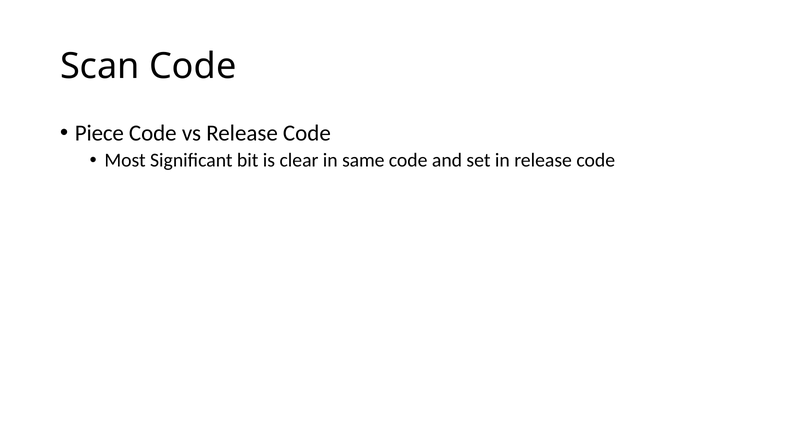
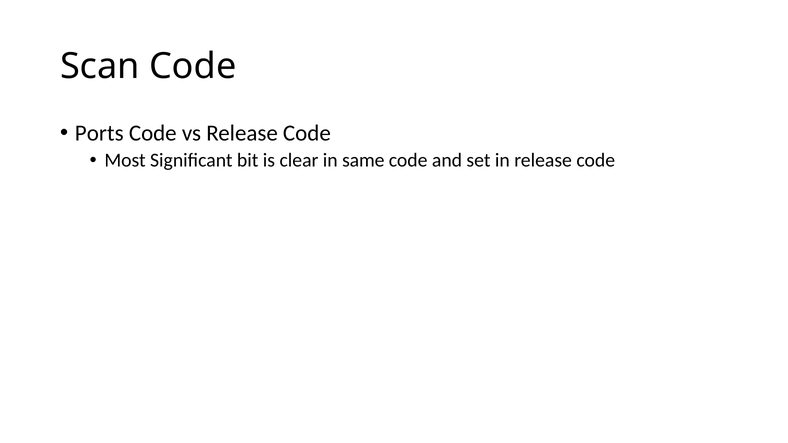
Piece: Piece -> Ports (99, 133)
